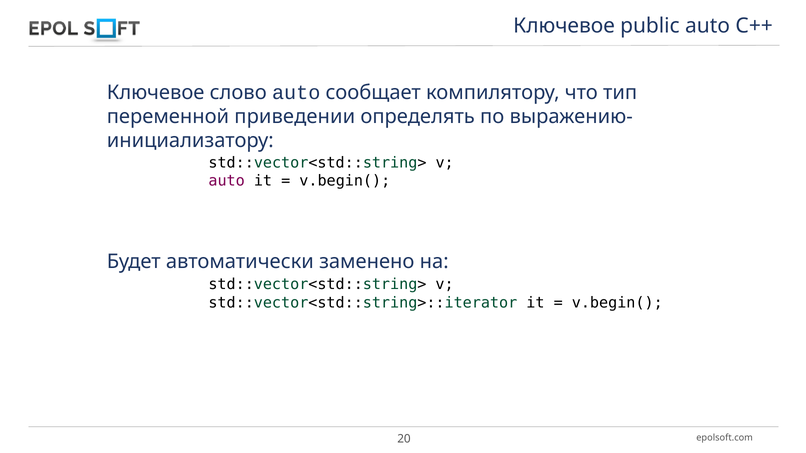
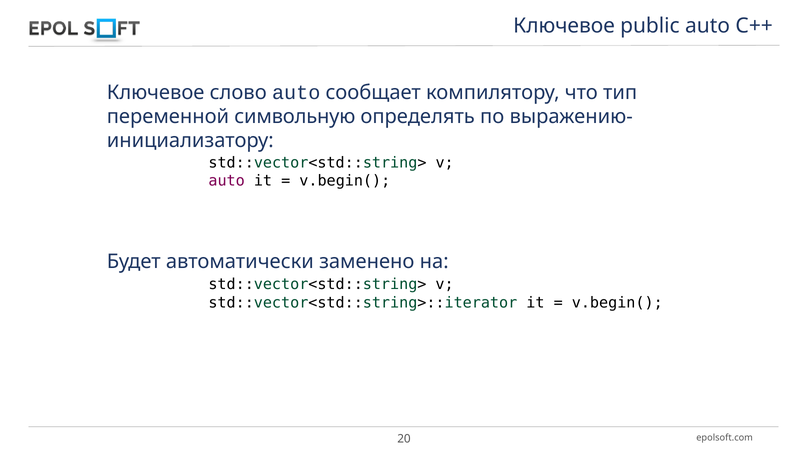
приведении: приведении -> символьную (295, 117)
